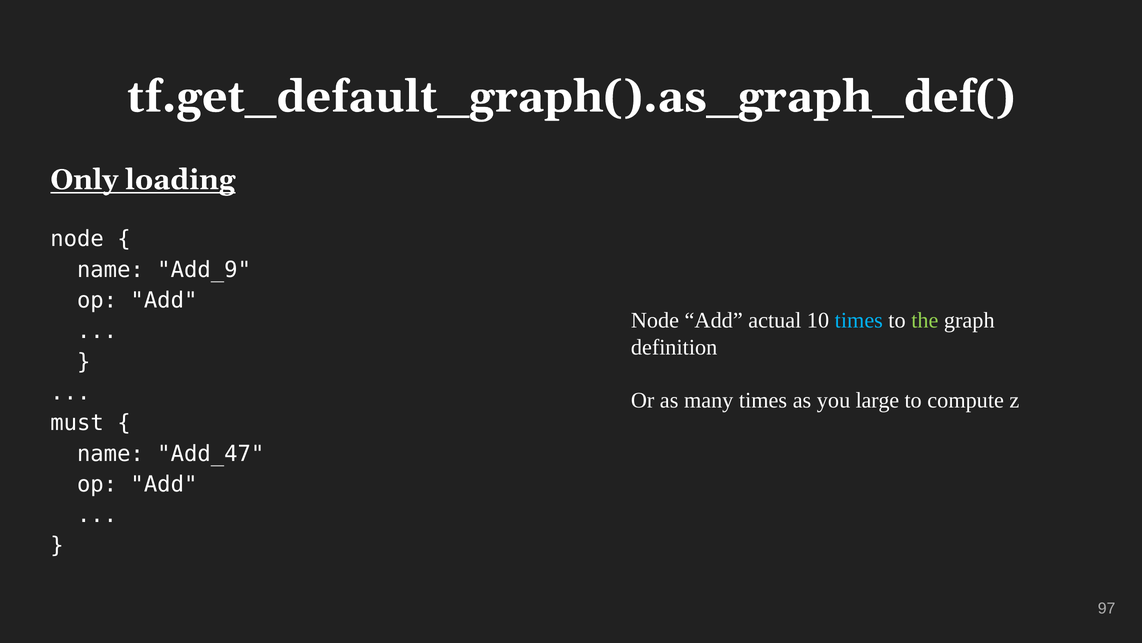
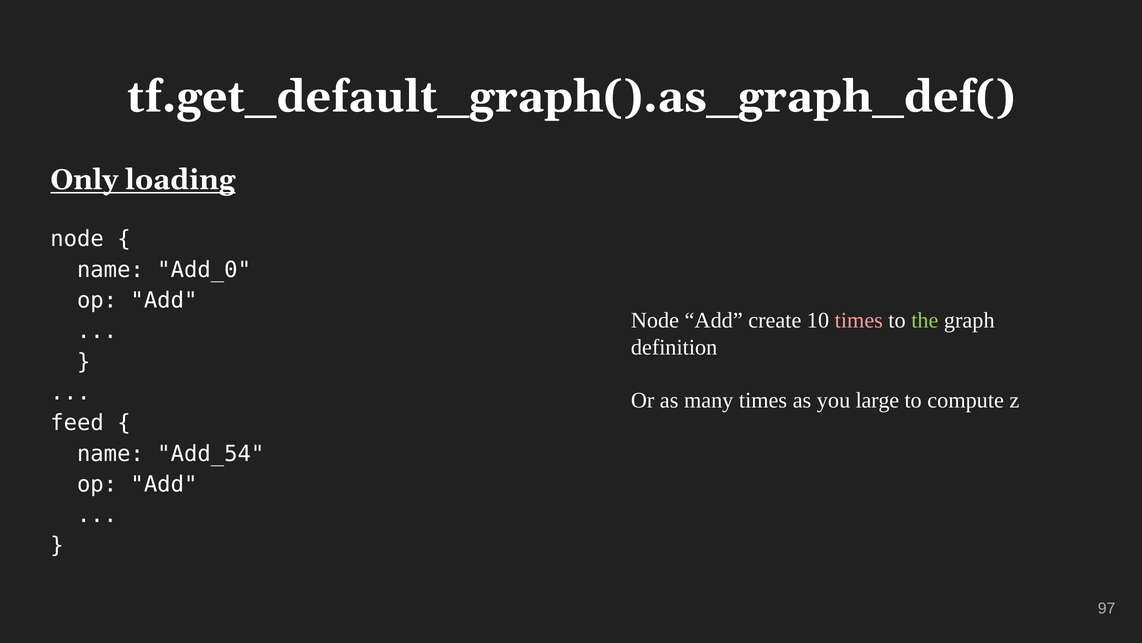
Add_9: Add_9 -> Add_0 (204, 270)
actual: actual -> create (775, 320)
times colour: light blue -> pink (859, 320)
must: must -> feed (77, 423)
Add_47: Add_47 -> Add_54 (211, 453)
